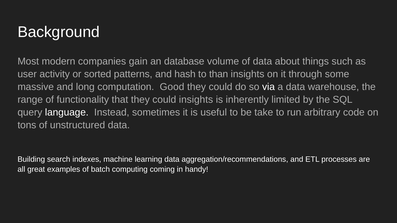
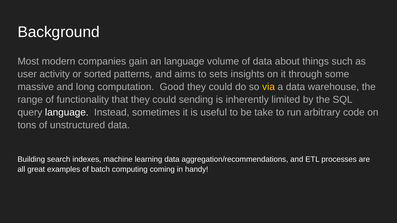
an database: database -> language (184, 61)
hash: hash -> aims (185, 74)
than: than -> sets (219, 74)
via colour: white -> yellow (268, 87)
could insights: insights -> sending (196, 100)
